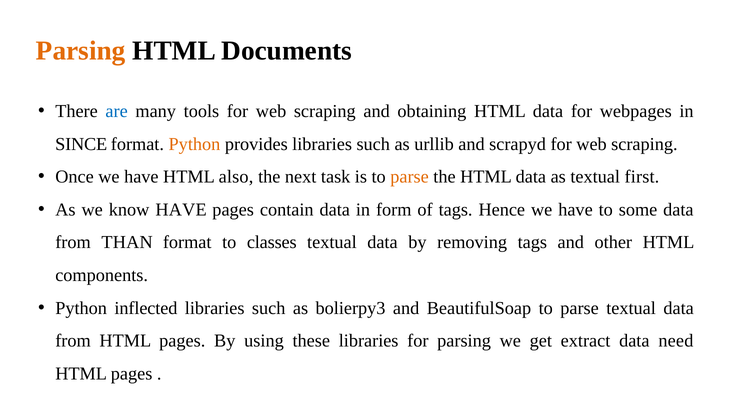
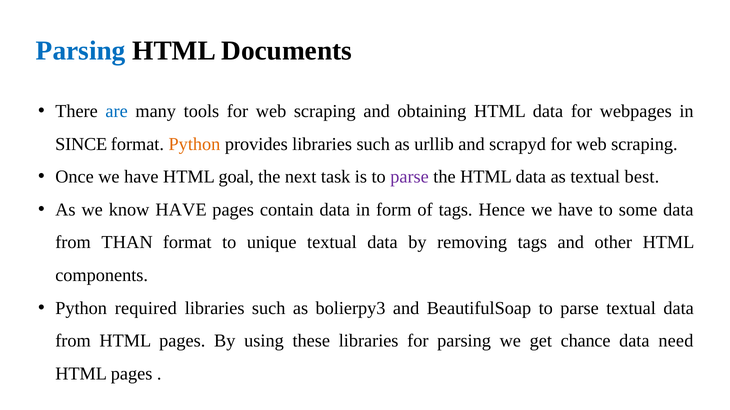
Parsing colour: orange -> blue (81, 51)
also: also -> goal (236, 177)
parse colour: orange -> purple (410, 177)
first: first -> best (642, 177)
classes: classes -> unique (272, 243)
inflected: inflected -> required (146, 309)
extract: extract -> chance (586, 341)
